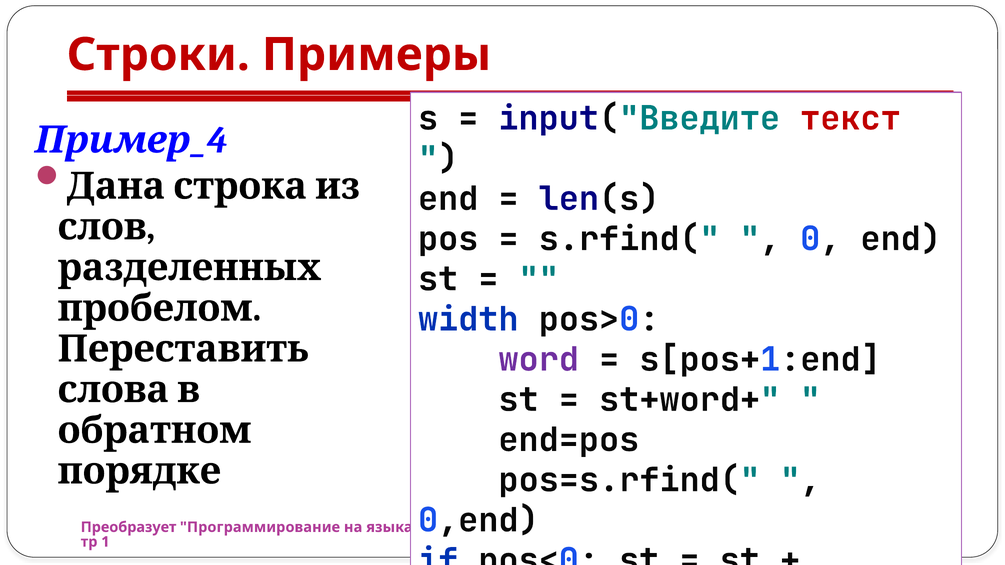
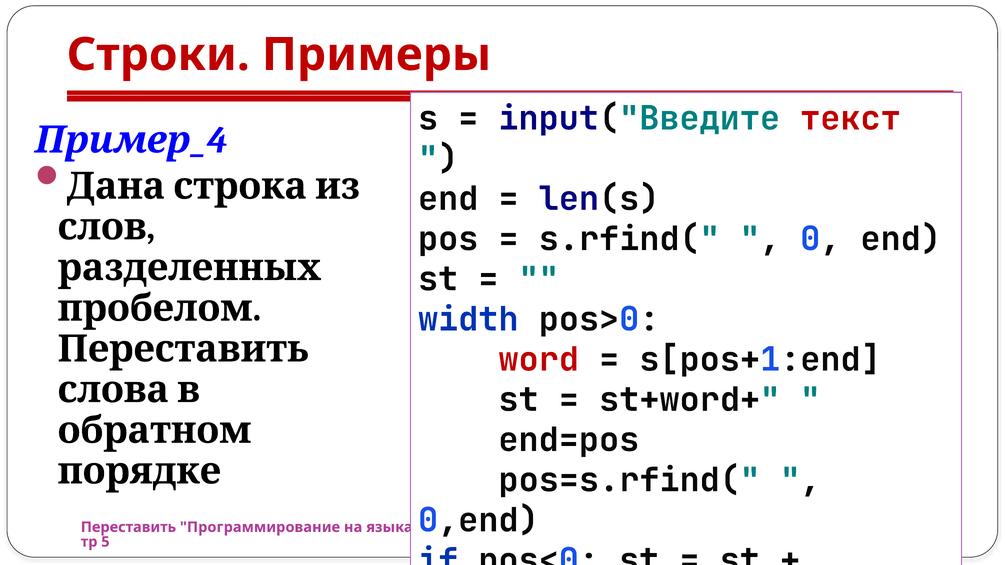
word colour: purple -> red (539, 360)
Преобразует: Преобразует -> Переставить (128, 527)
1: 1 -> 5 (105, 542)
